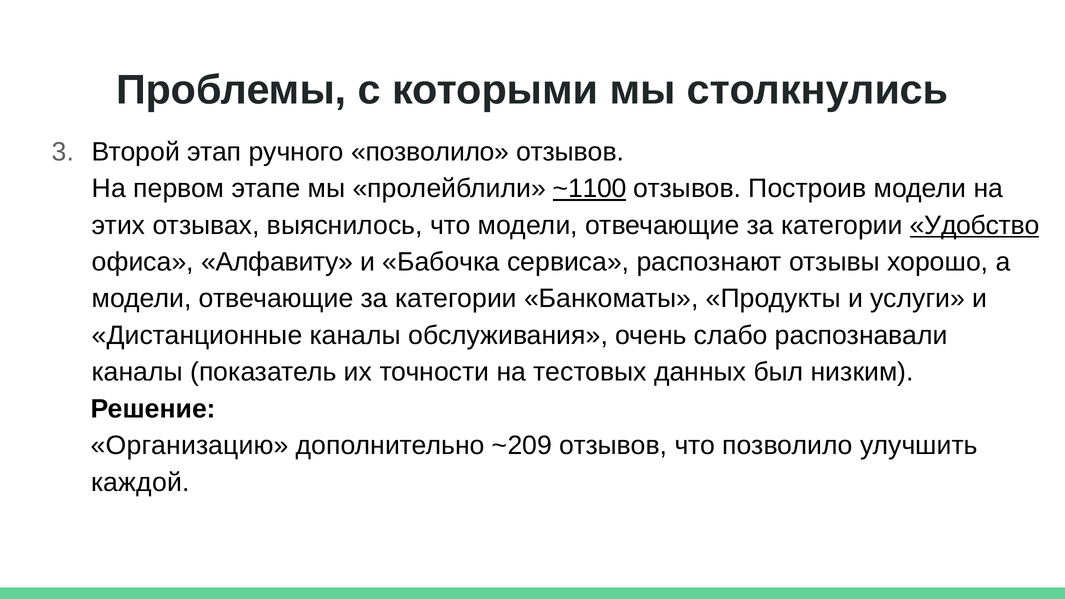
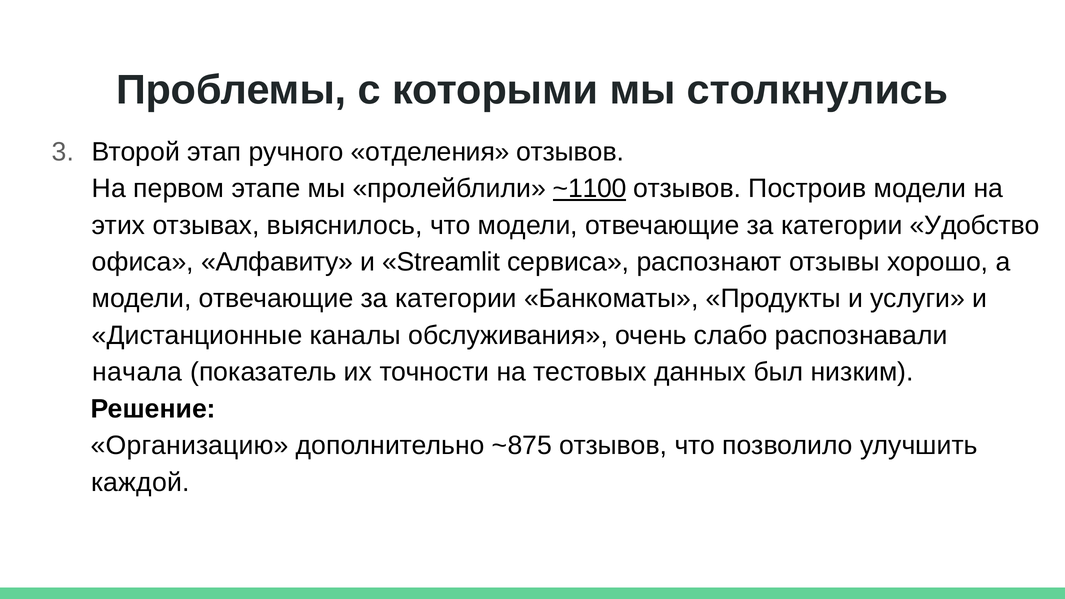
ручного позволило: позволило -> отделения (430, 152)
Удобство underline: present -> none (975, 225)
Бабочка: Бабочка -> Streamlit (441, 262)
каналы: каналы -> начала (137, 372)
~209: ~209 -> ~875 (522, 446)
